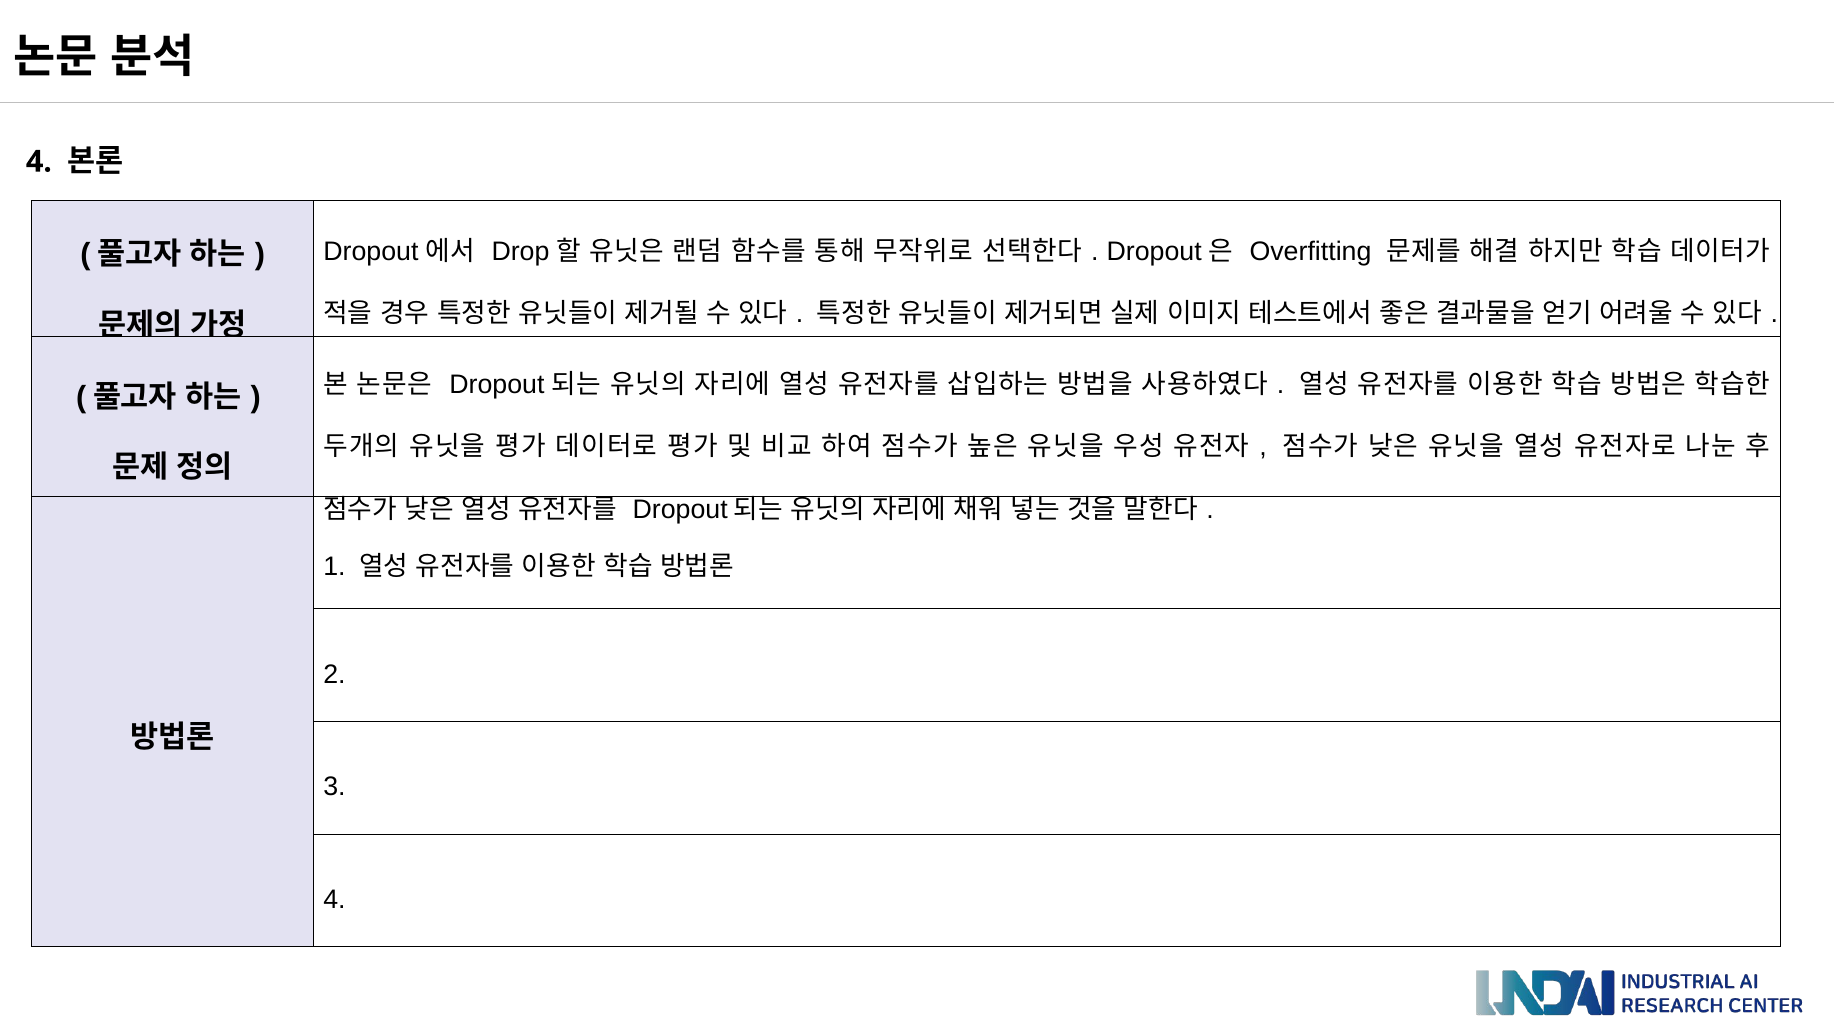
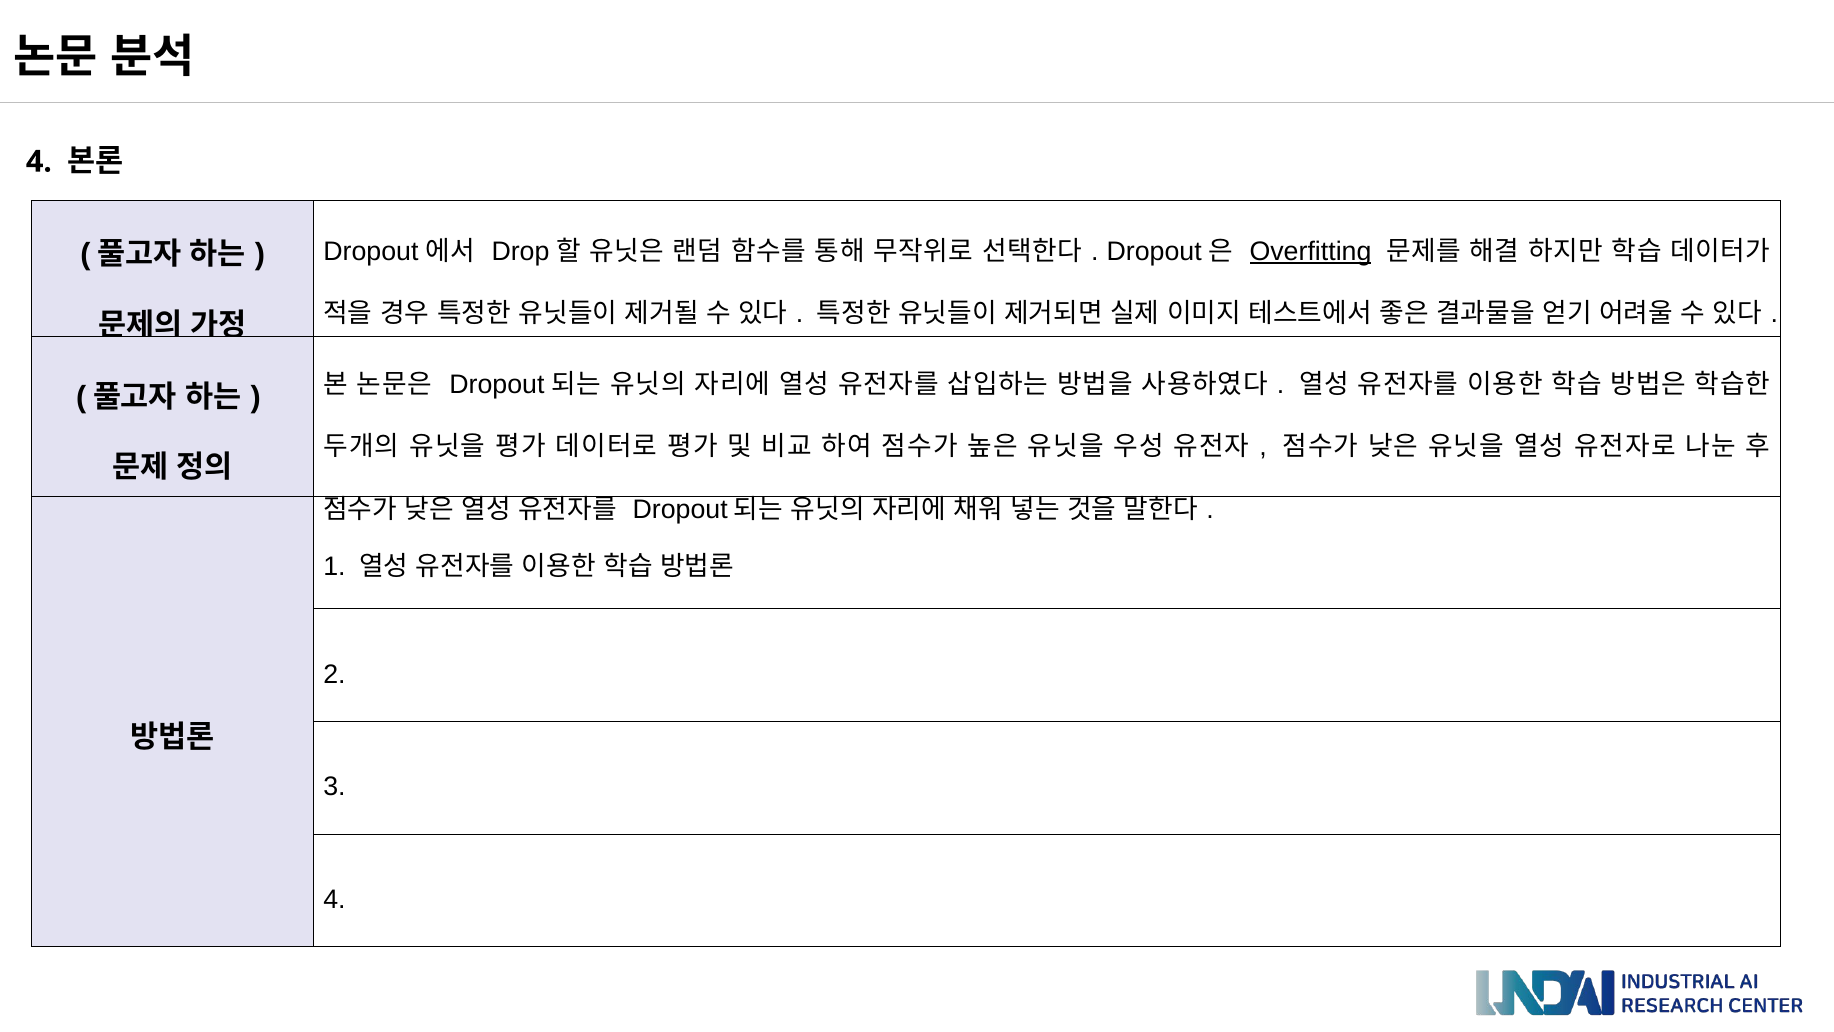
Overfitting underline: none -> present (1310, 252)
